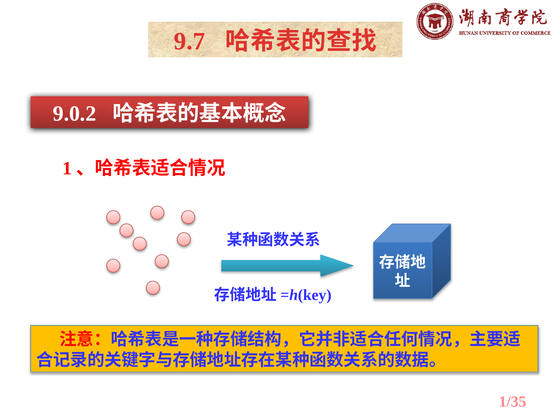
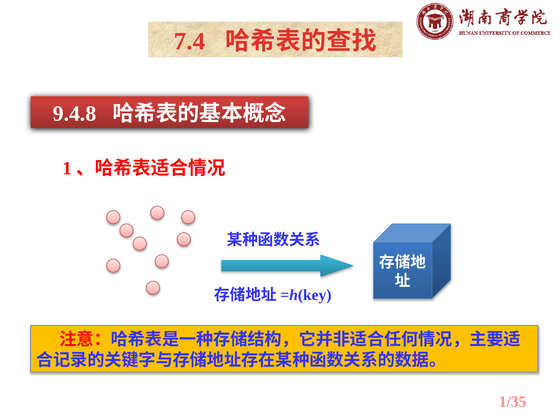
9.7: 9.7 -> 7.4 (190, 41)
9.0.2: 9.0.2 -> 9.4.8 (75, 114)
